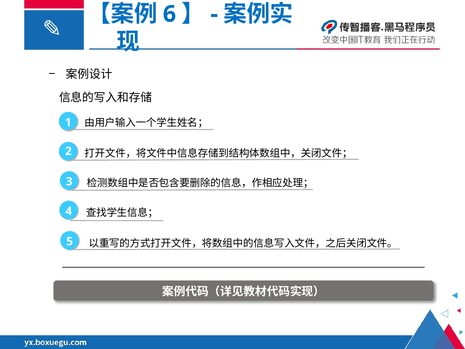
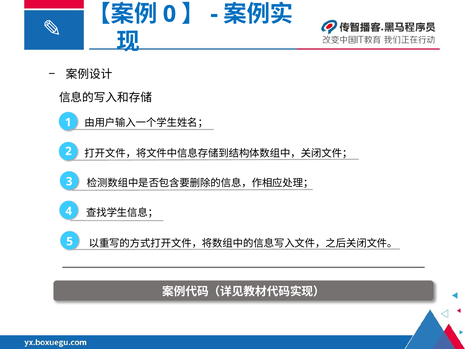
6: 6 -> 0 (169, 14)
